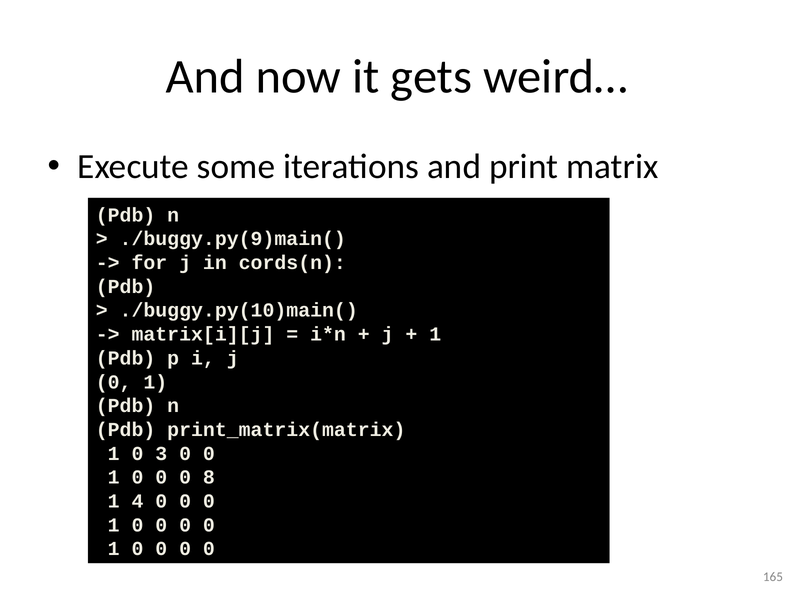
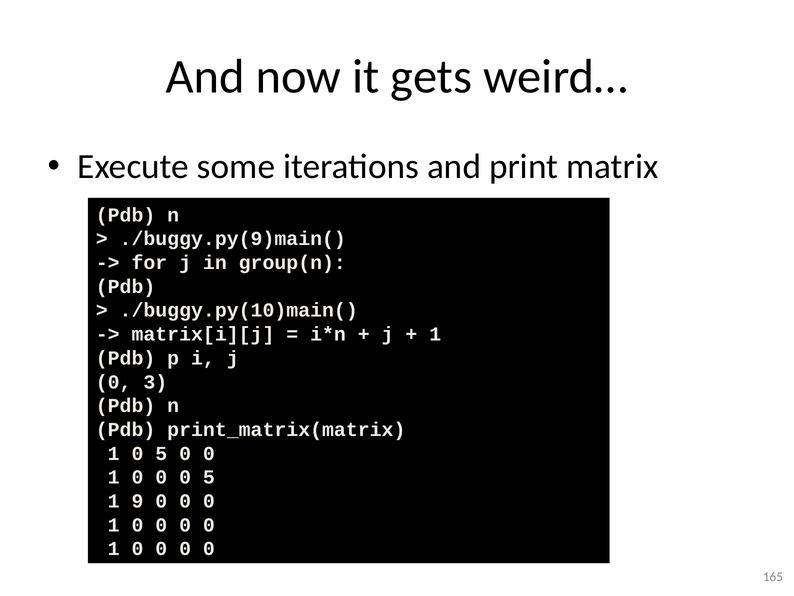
cords(n: cords(n -> group(n (292, 263)
1: 1 -> 3 (155, 382)
1 0 3: 3 -> 5 (161, 453)
0 0 8: 8 -> 5 (209, 477)
4: 4 -> 9 (137, 501)
